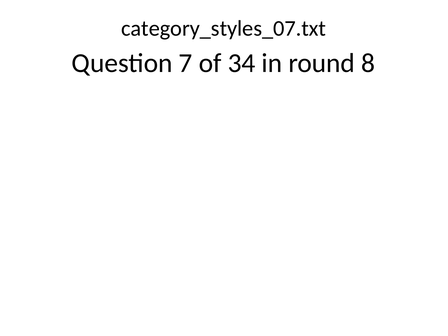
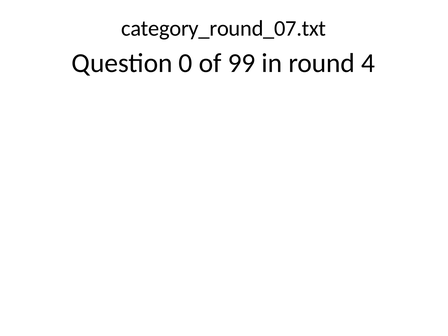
category_styles_07.txt: category_styles_07.txt -> category_round_07.txt (224, 28)
7: 7 -> 0 (186, 63)
34: 34 -> 99 (242, 63)
8: 8 -> 4 (368, 63)
